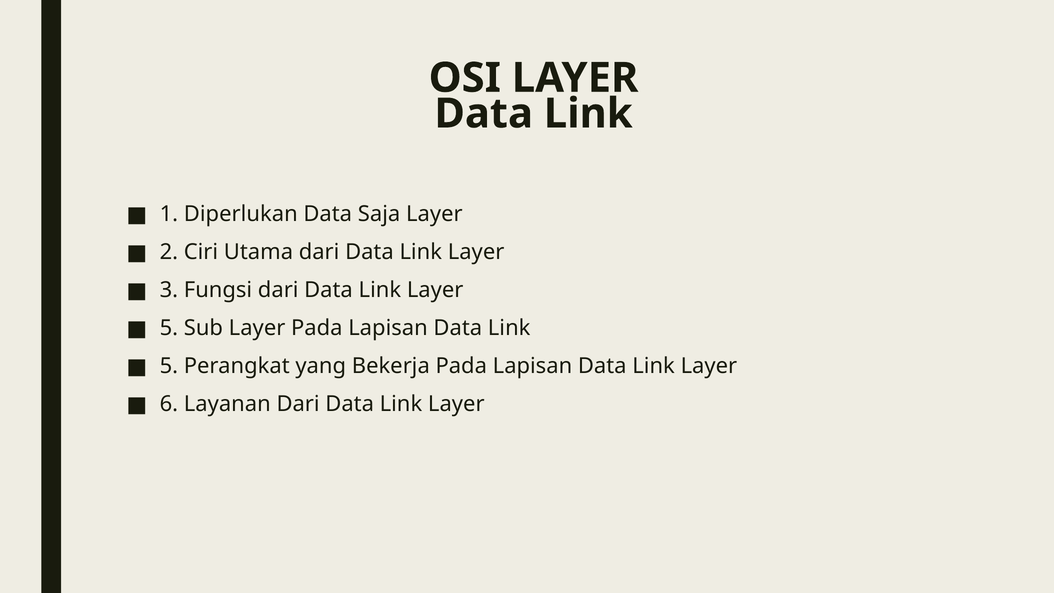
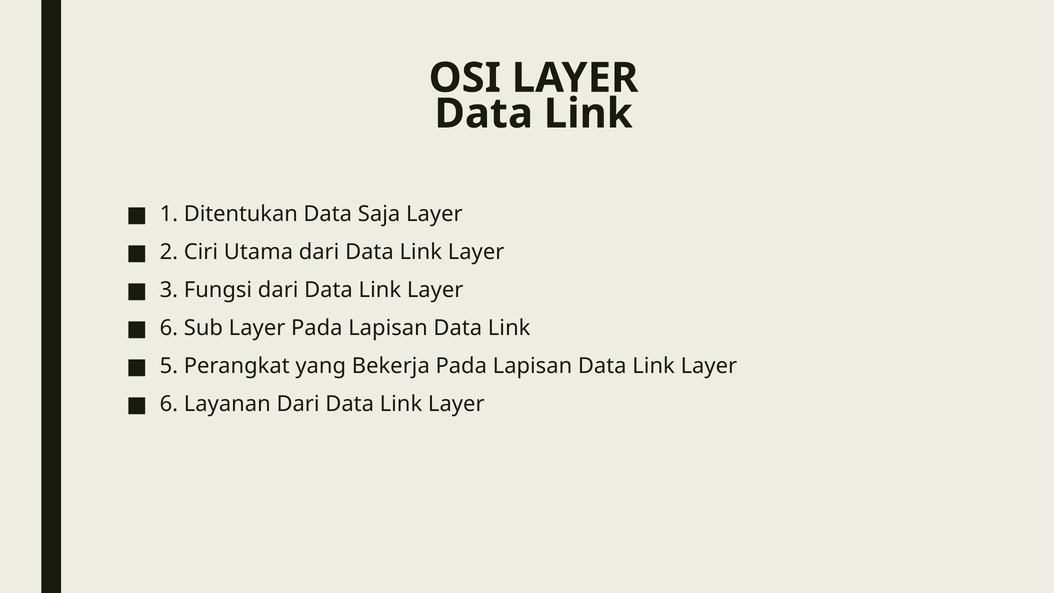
Diperlukan: Diperlukan -> Ditentukan (241, 214)
5: 5 -> 6 (169, 328)
